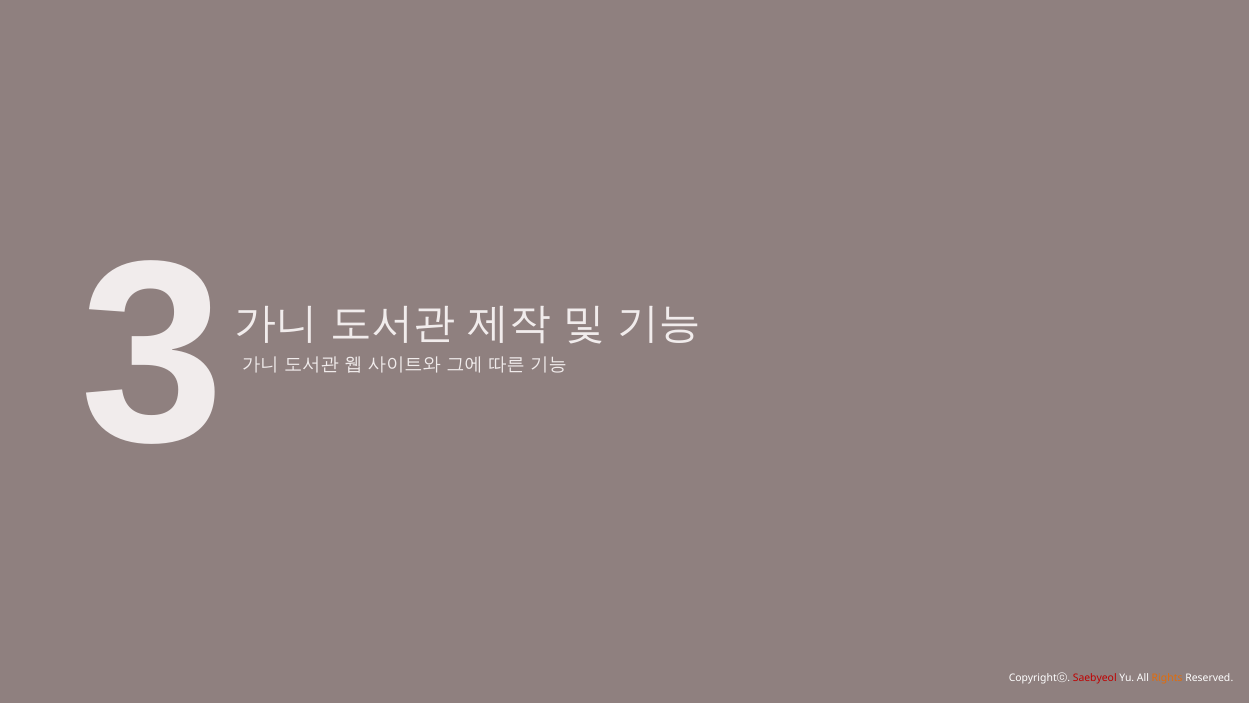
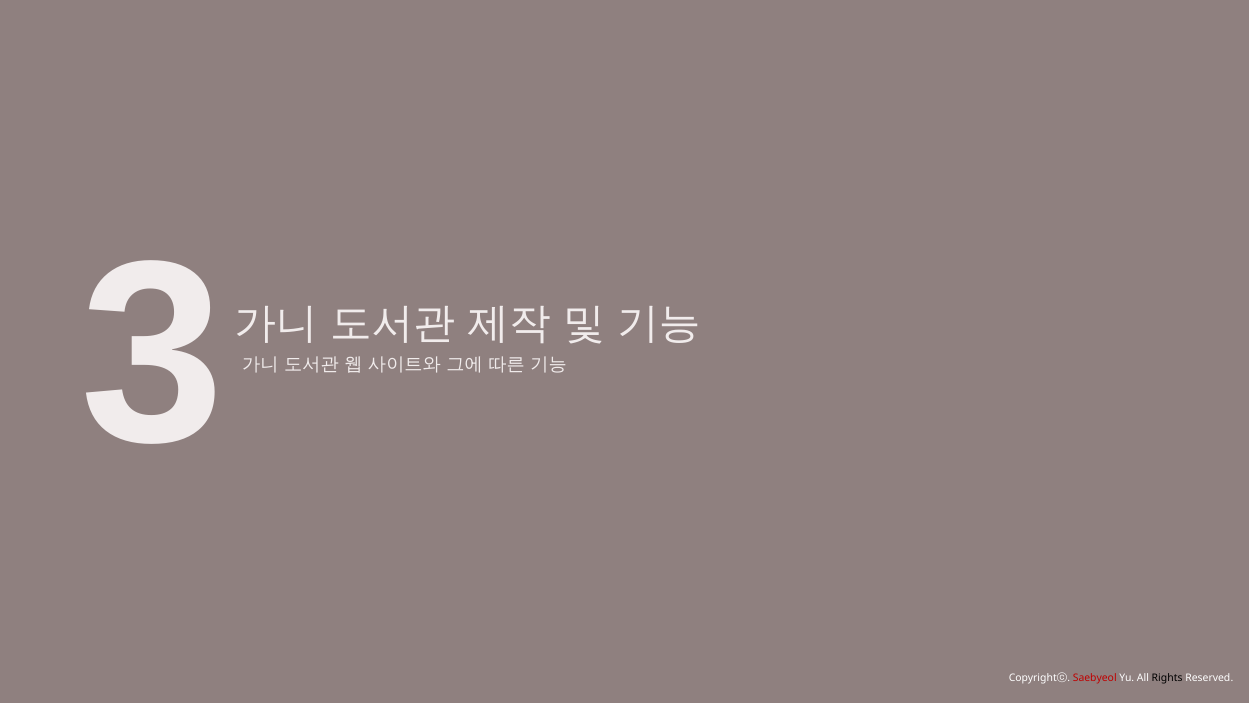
Rights colour: orange -> black (1167, 678)
